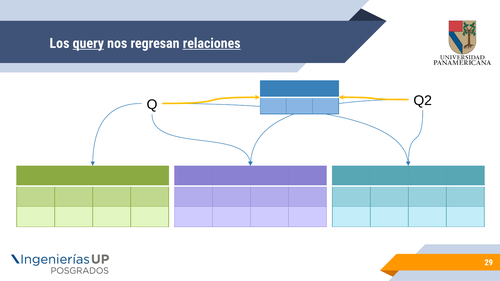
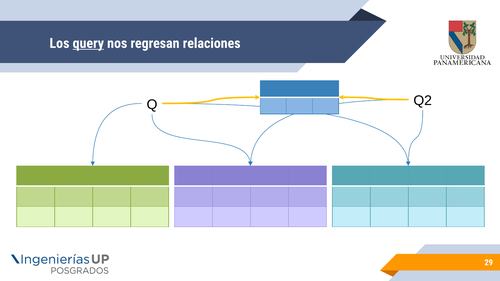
relaciones underline: present -> none (212, 43)
